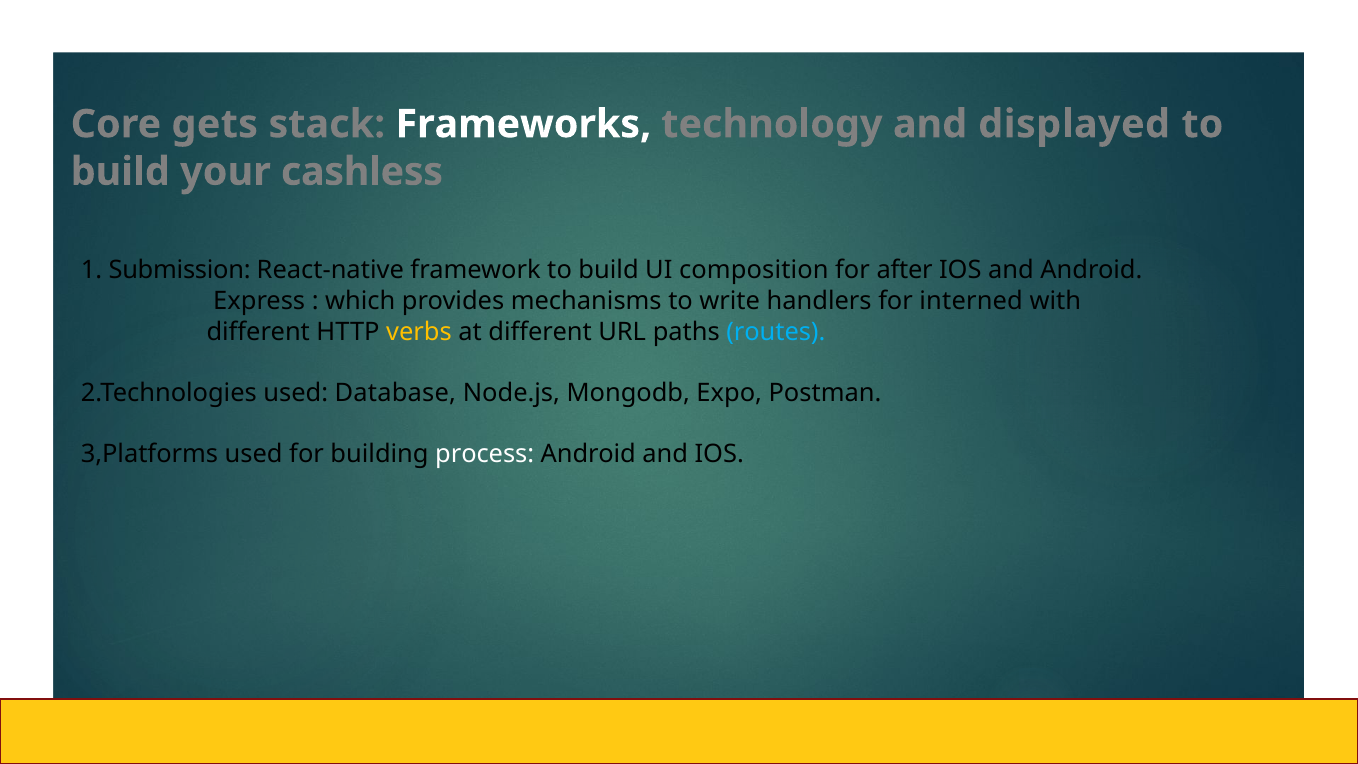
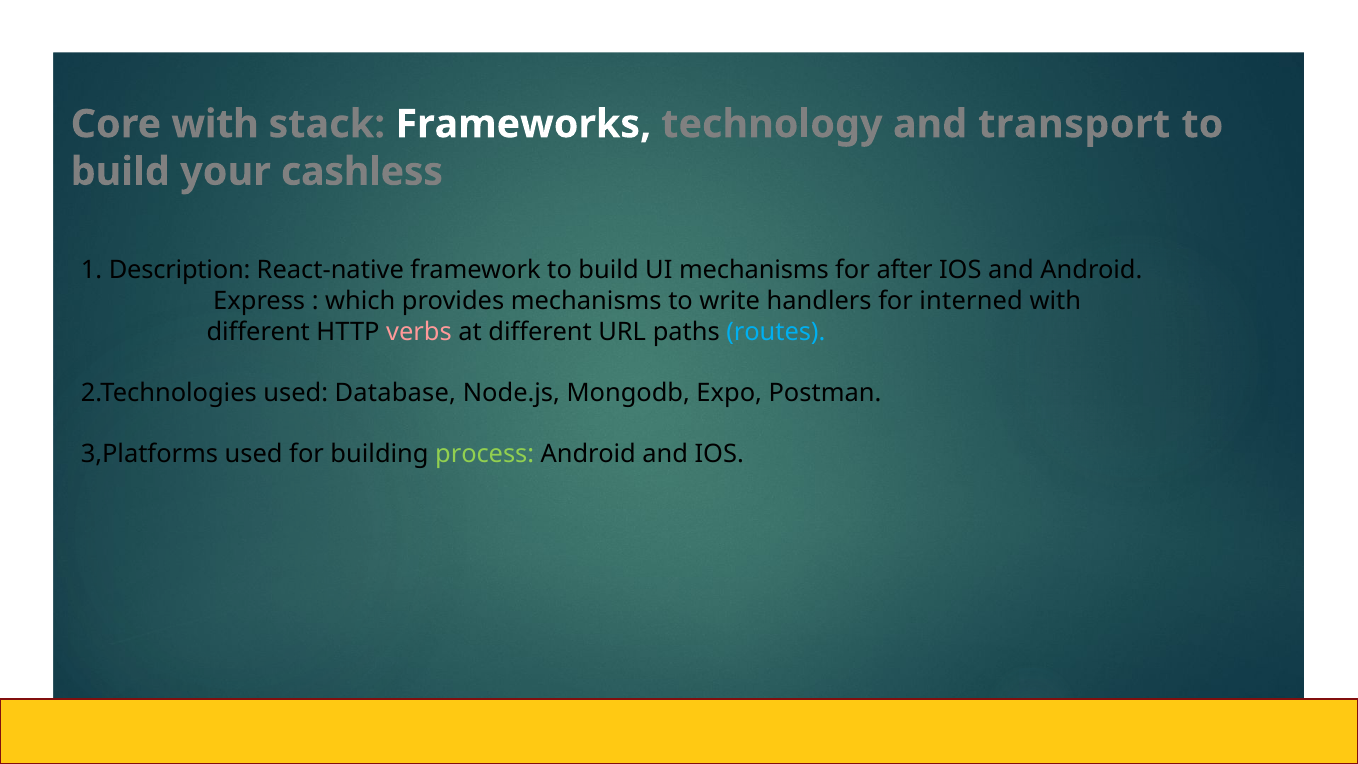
Core gets: gets -> with (215, 124)
displayed: displayed -> transport (1074, 124)
Submission: Submission -> Description (180, 271)
UI composition: composition -> mechanisms (754, 271)
verbs colour: yellow -> pink (419, 332)
process colour: white -> light green (485, 454)
